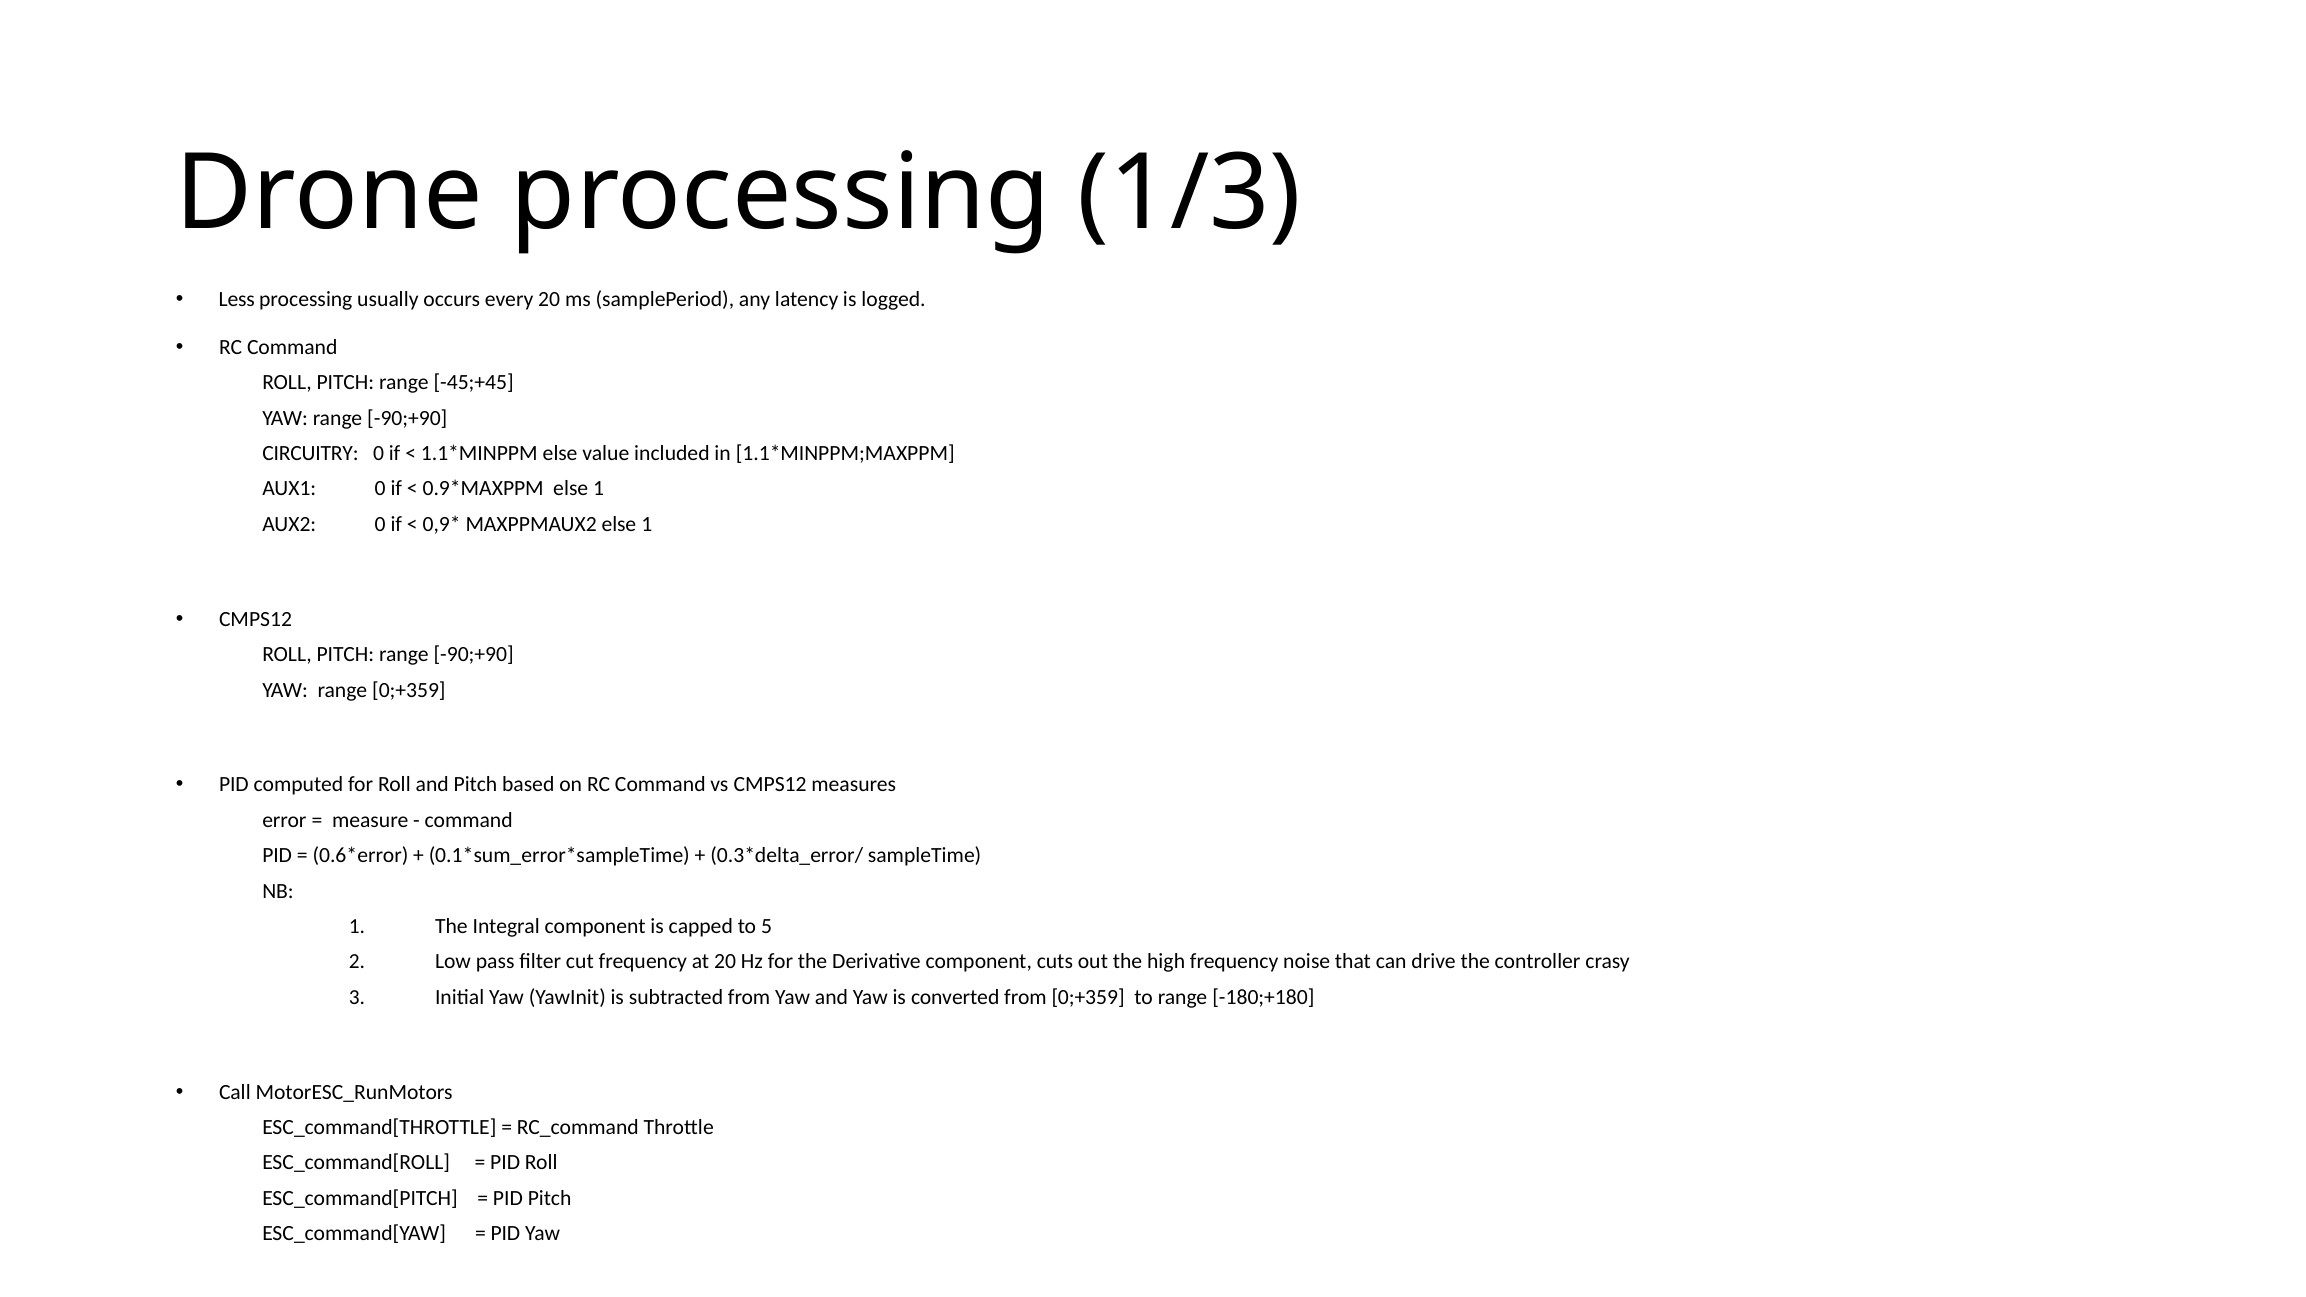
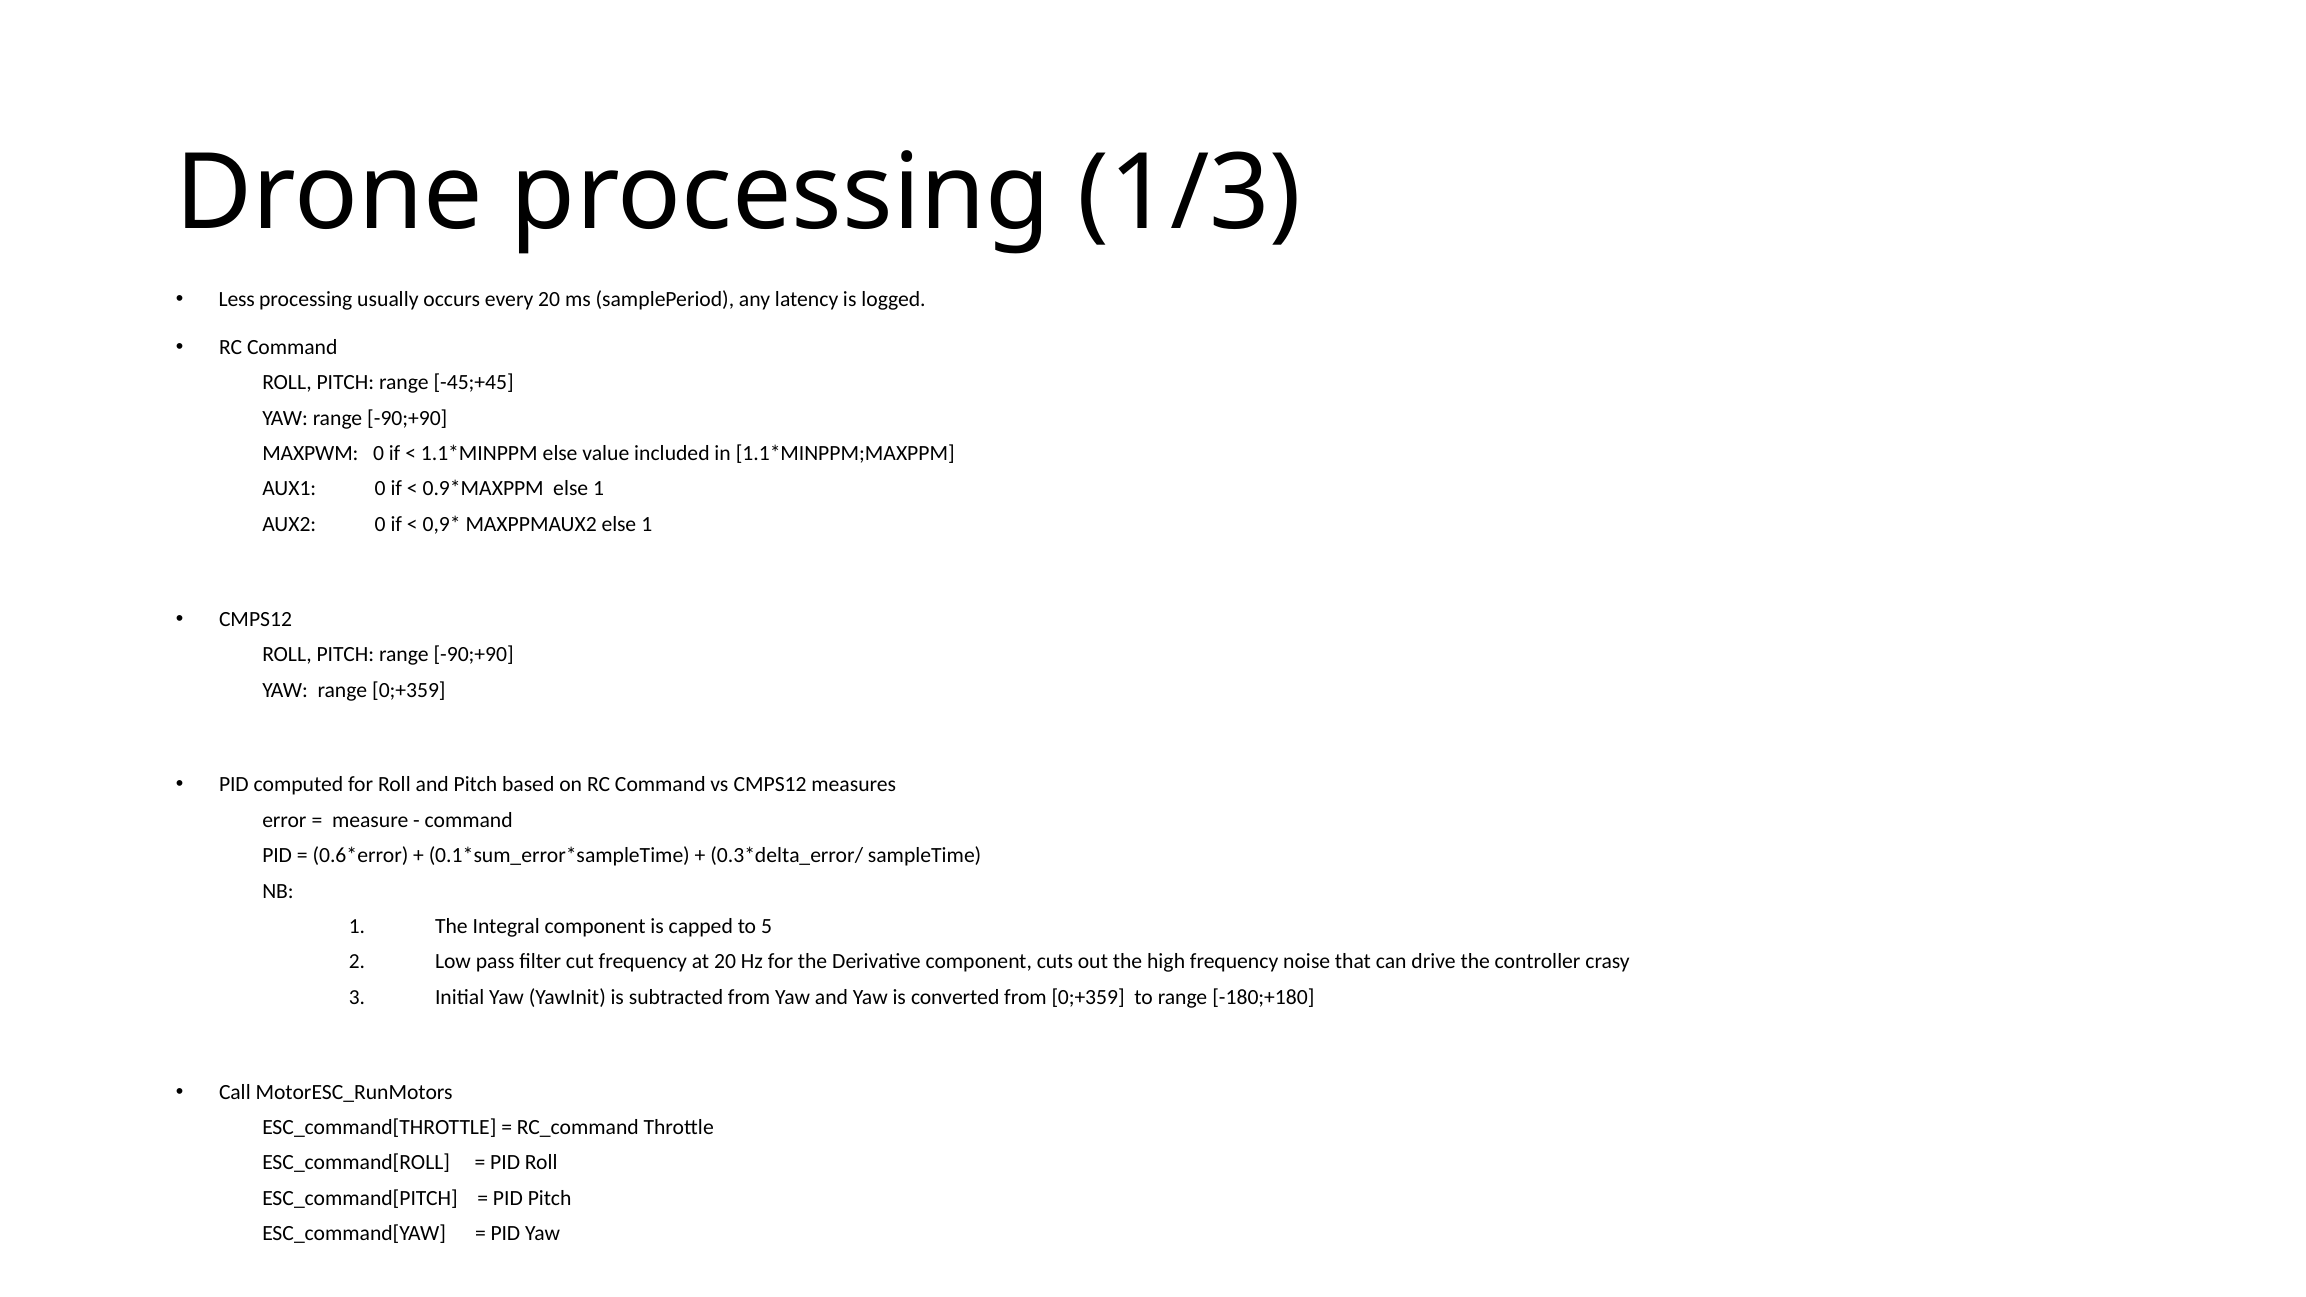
CIRCUITRY: CIRCUITRY -> MAXPWM (310, 453)
